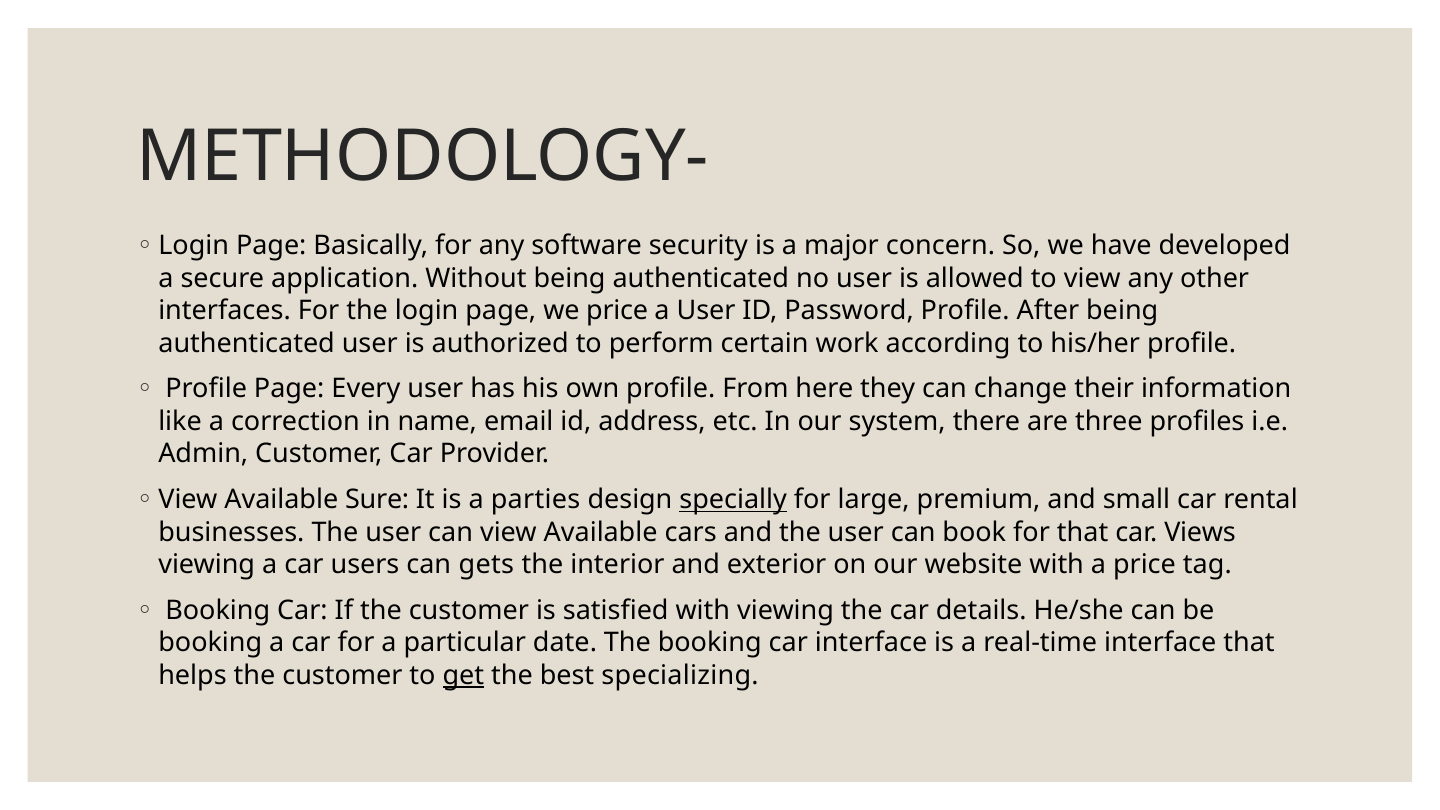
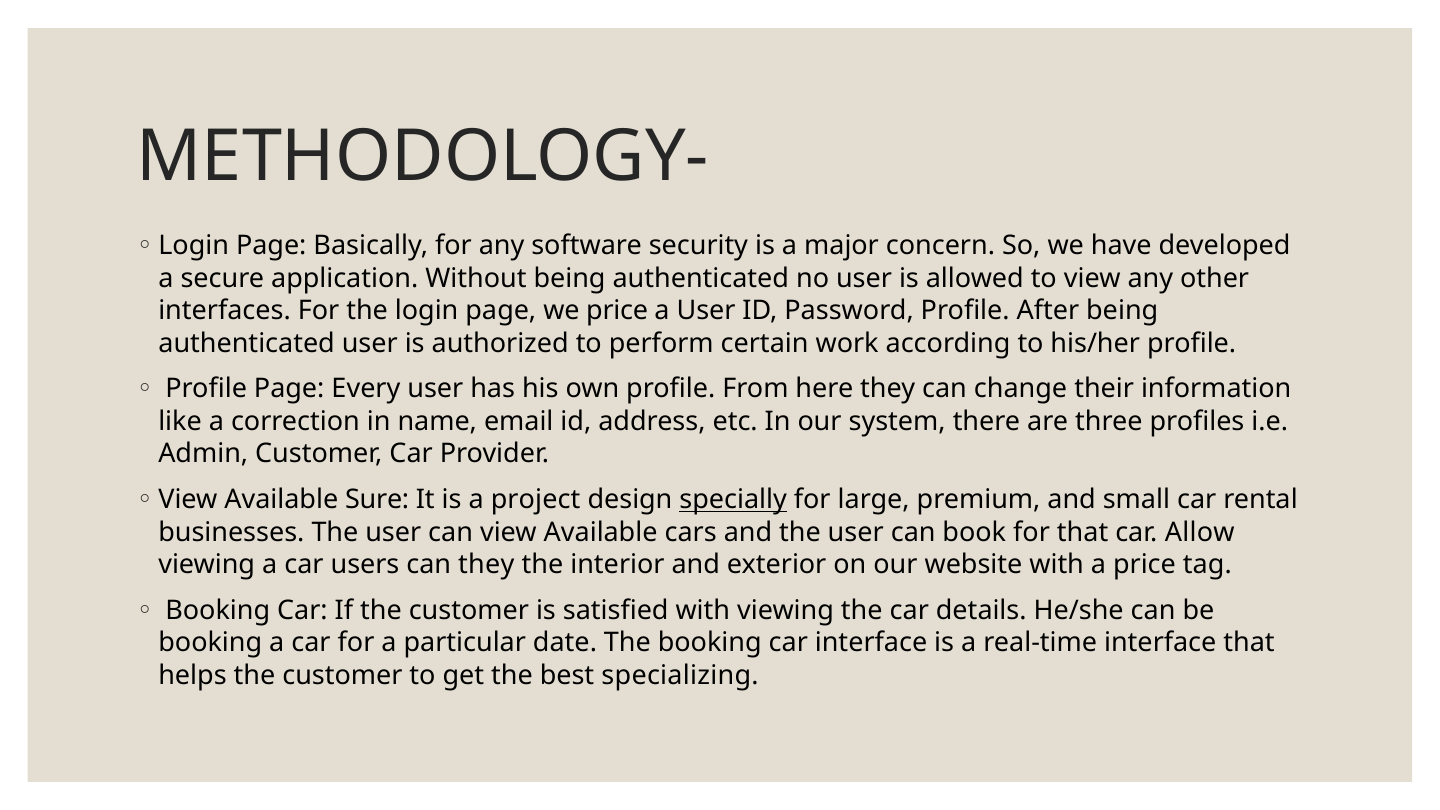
parties: parties -> project (536, 500)
Views: Views -> Allow (1200, 532)
can gets: gets -> they (486, 565)
get underline: present -> none (463, 675)
